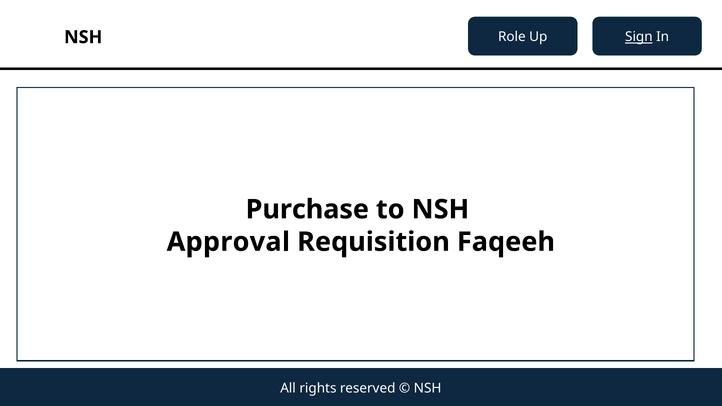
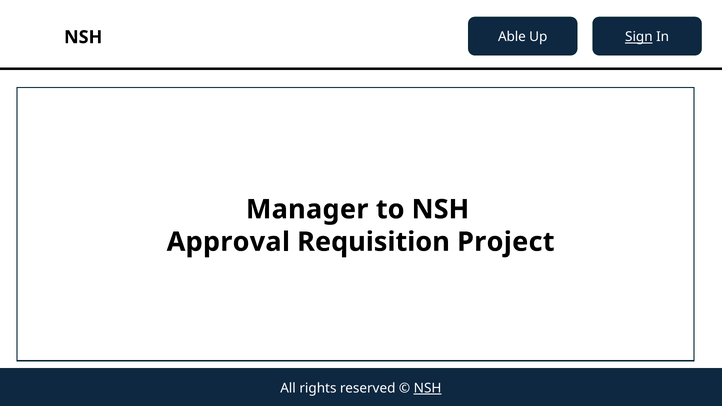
Role: Role -> Able (512, 37)
Purchase: Purchase -> Manager (307, 209)
Faqeeh: Faqeeh -> Project (506, 242)
NSH underline: none -> present (428, 388)
